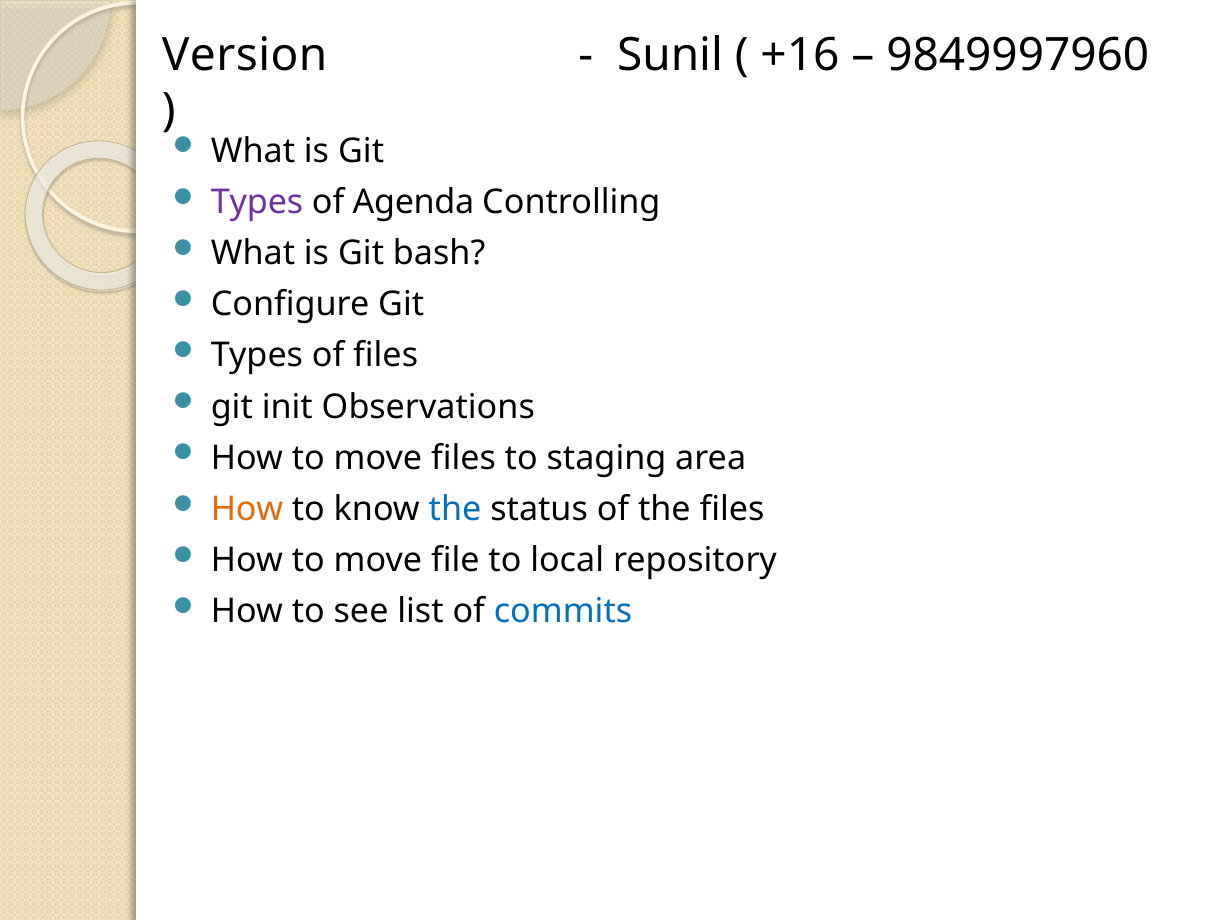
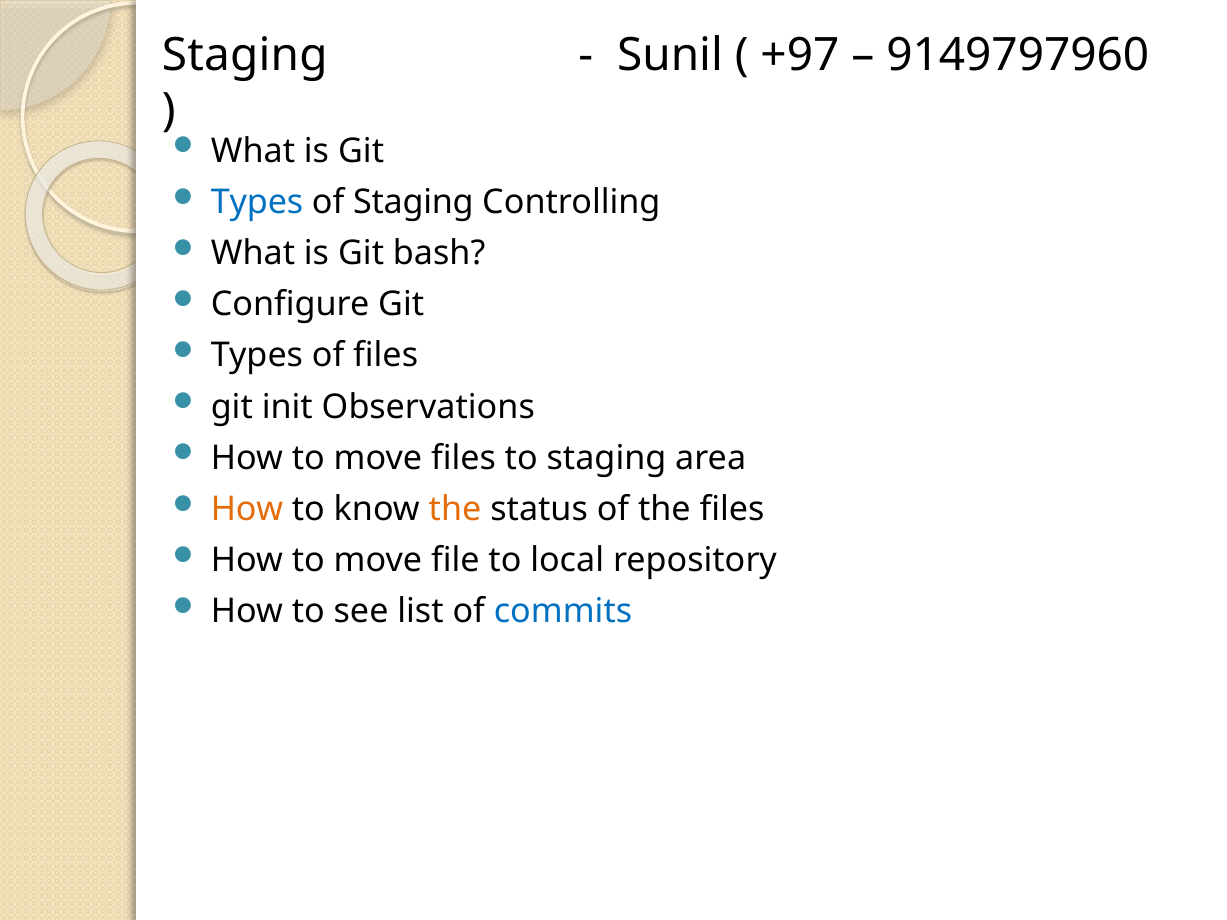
Version: Version -> Staging (245, 55)
+16: +16 -> +97 (800, 55)
9849997960: 9849997960 -> 9149797960 (1018, 55)
Types colour: purple -> blue (257, 202)
of Agenda: Agenda -> Staging (413, 202)
the colour: blue -> orange (455, 509)
